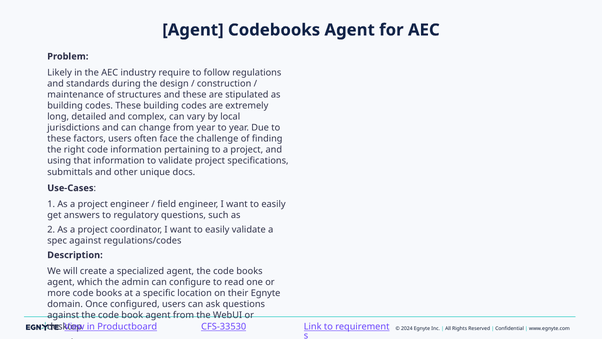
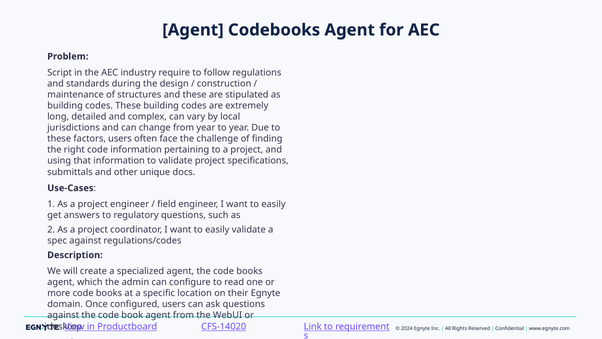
Likely: Likely -> Script (60, 72)
CFS-33530: CFS-33530 -> CFS-14020 (224, 326)
